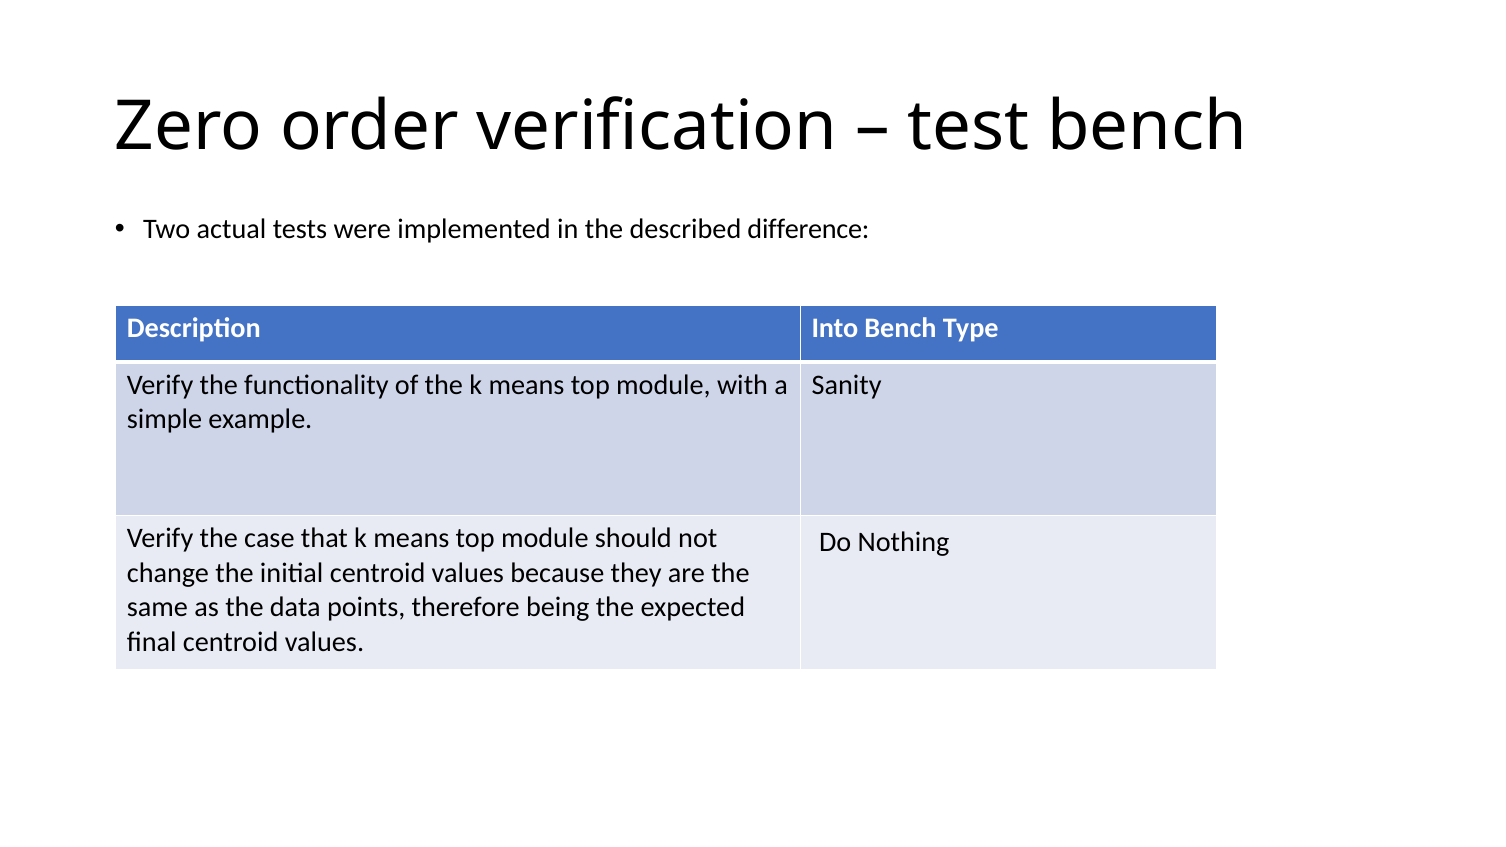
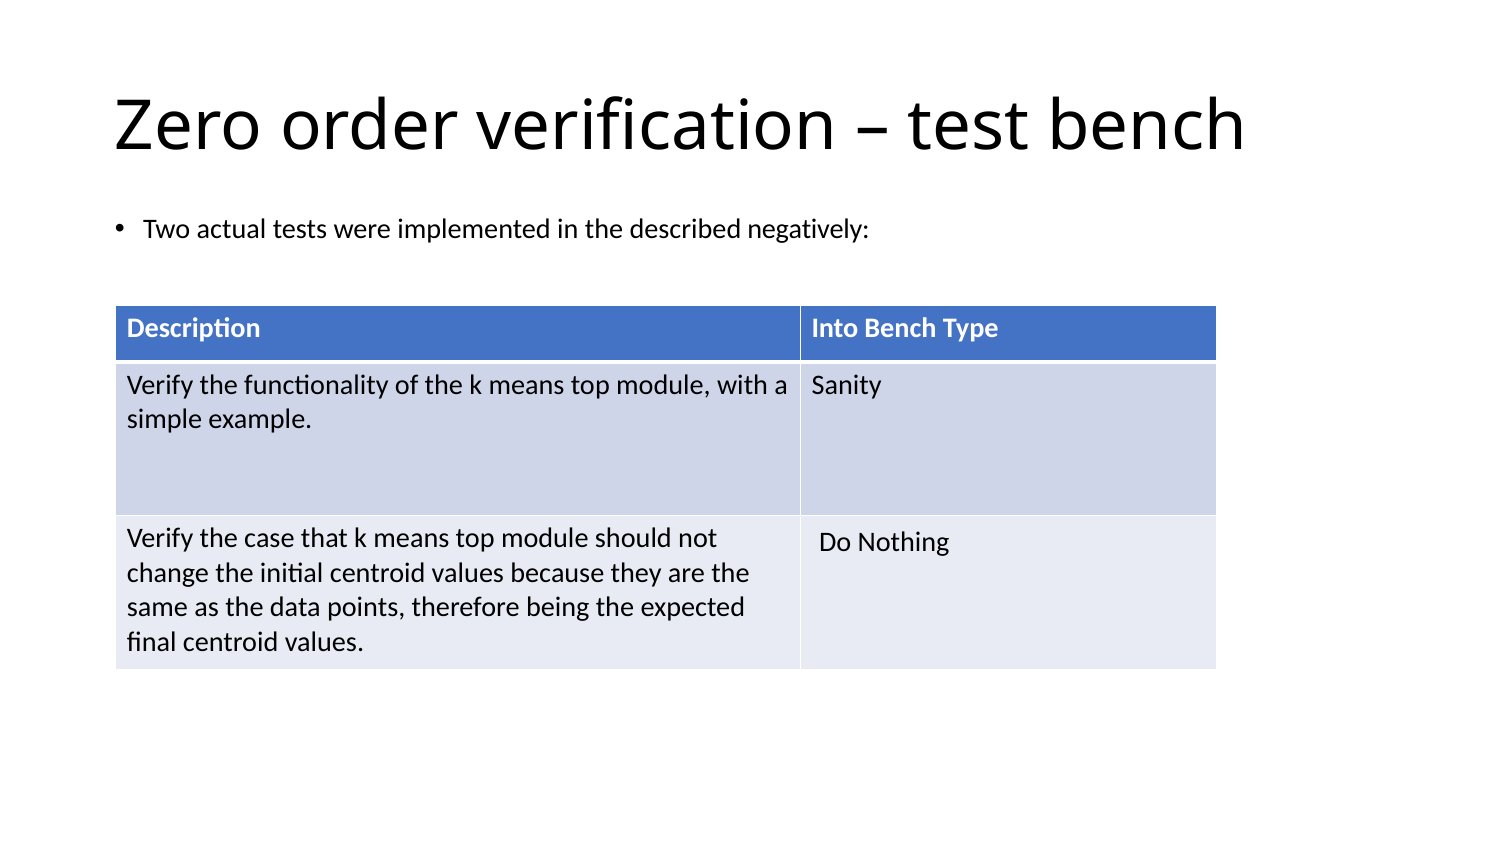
difference: difference -> negatively (808, 230)
